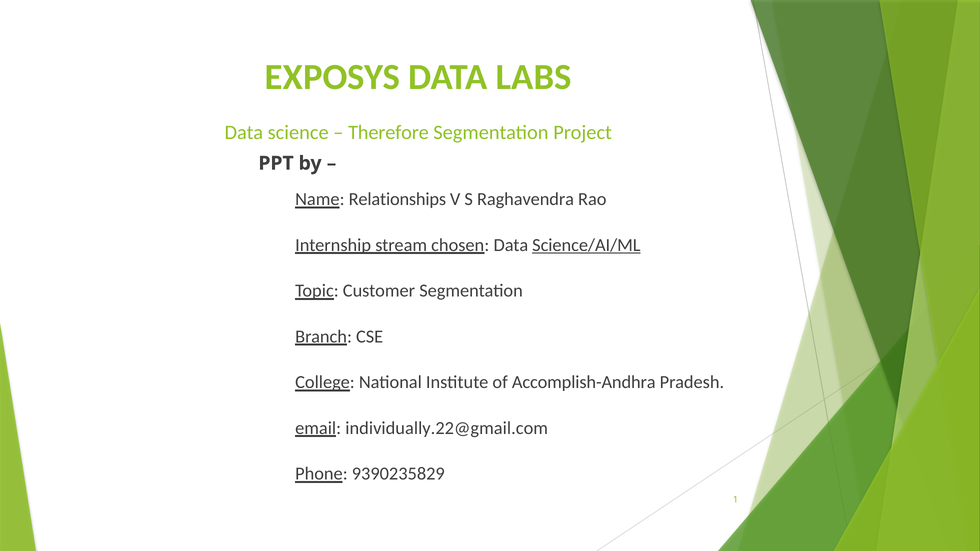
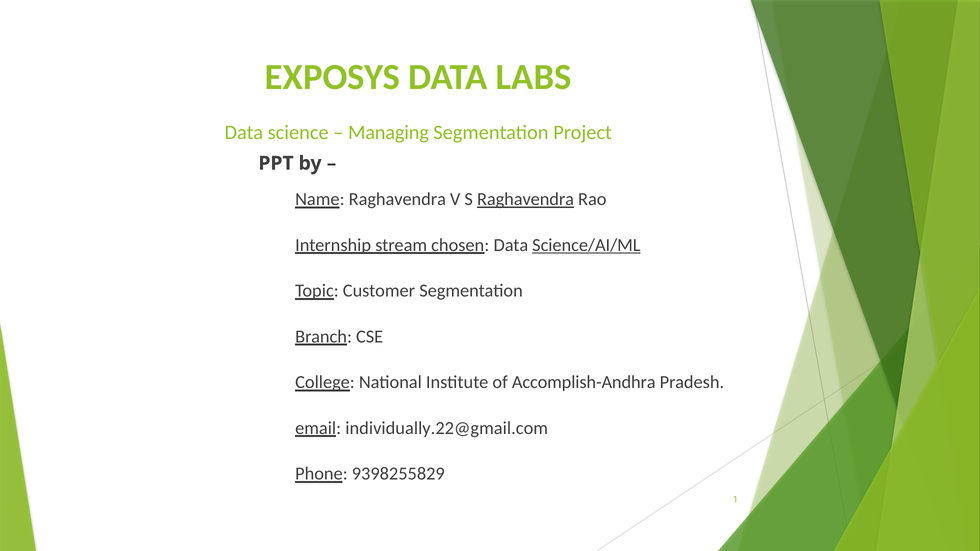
Therefore: Therefore -> Managing (388, 133)
Name Relationships: Relationships -> Raghavendra (397, 199)
Raghavendra underline: none -> present (526, 199)
9390235829: 9390235829 -> 9398255829 (398, 474)
